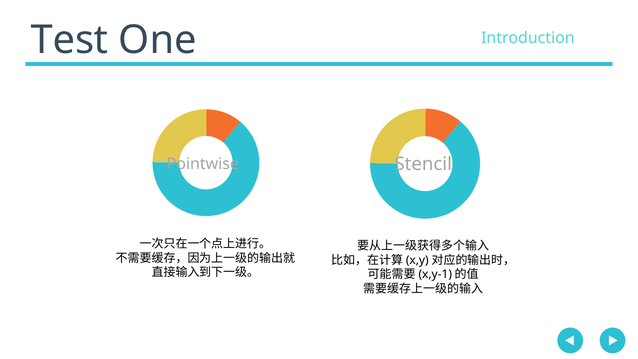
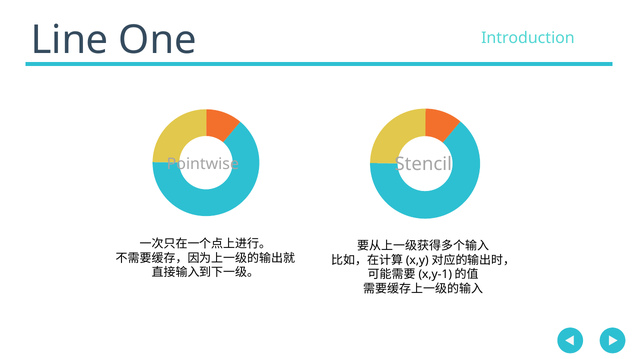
Test: Test -> Line (70, 40)
